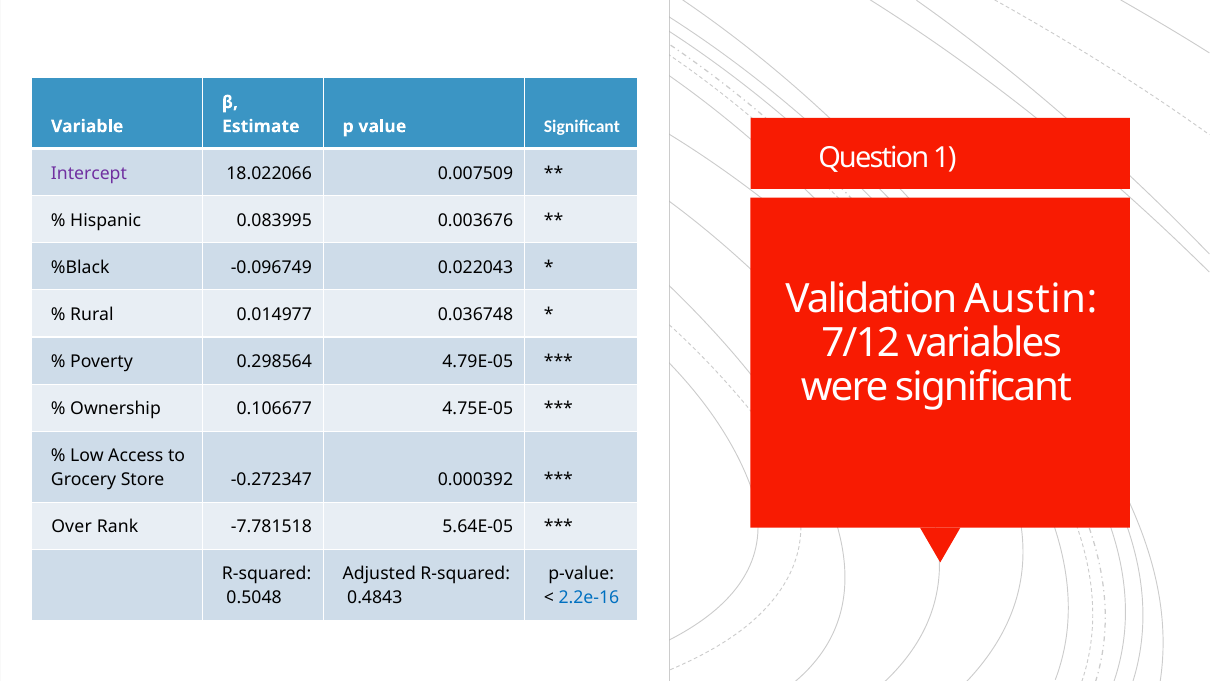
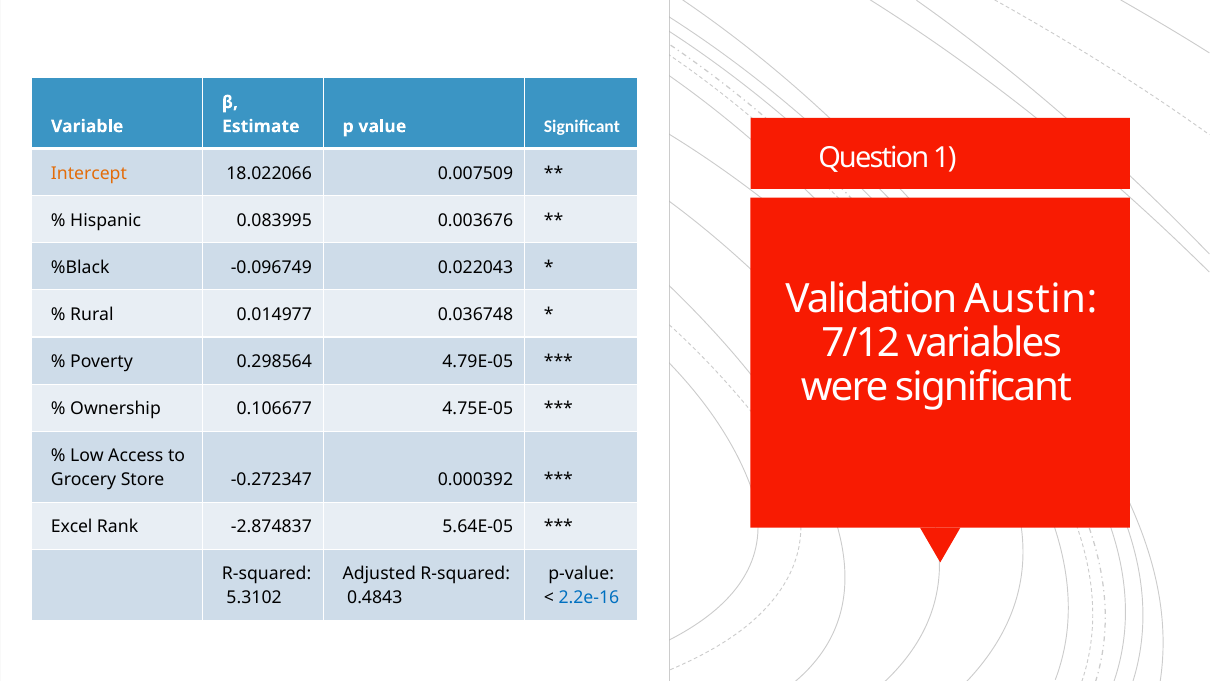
Intercept colour: purple -> orange (89, 173)
Over: Over -> Excel (72, 526)
-7.781518: -7.781518 -> -2.874837 (271, 526)
0.5048: 0.5048 -> 5.3102 (254, 598)
